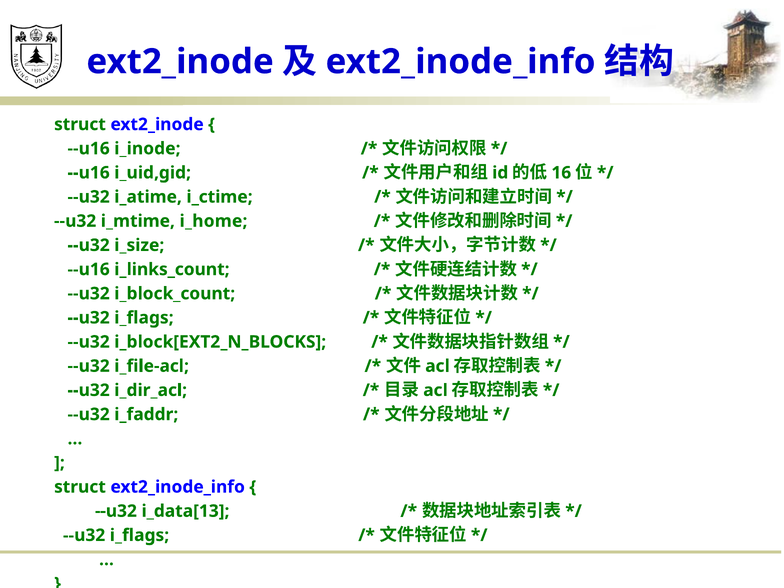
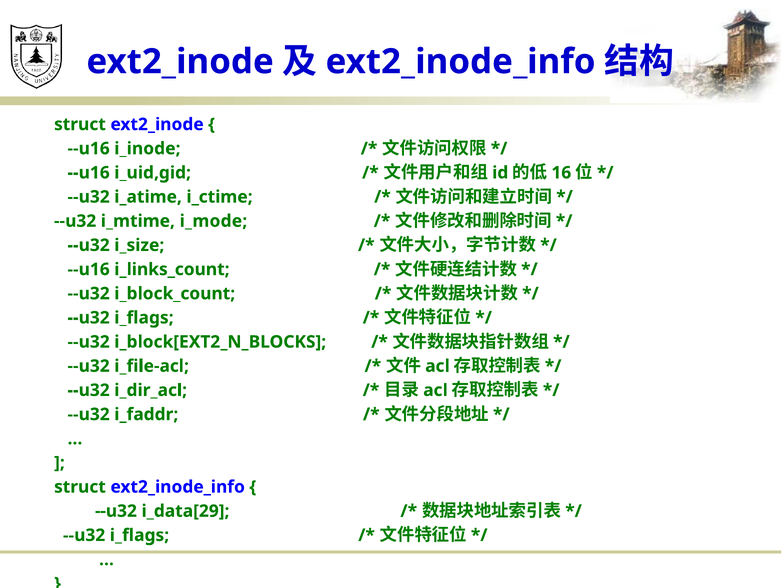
i_home: i_home -> i_mode (213, 221)
i_data[13: i_data[13 -> i_data[29 (185, 511)
